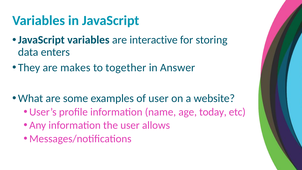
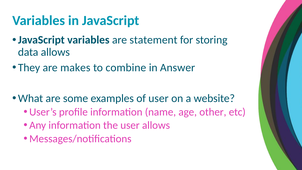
interactive: interactive -> statement (153, 40)
data enters: enters -> allows (55, 52)
together: together -> combine (126, 68)
today: today -> other (213, 112)
